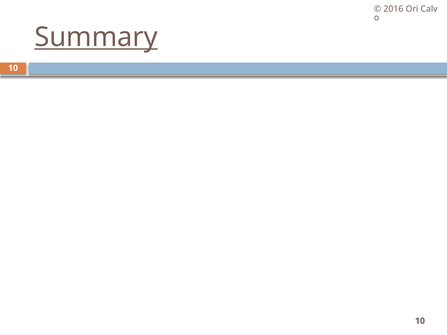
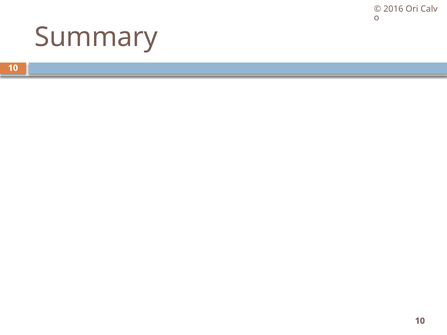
Summary underline: present -> none (96, 37)
